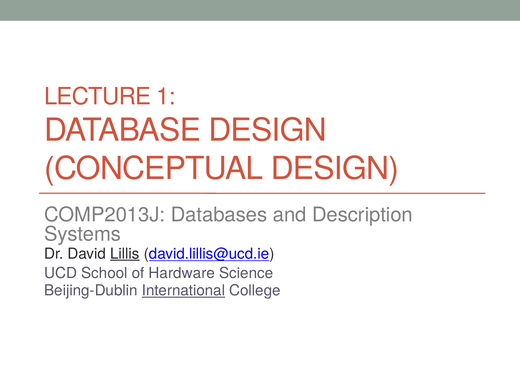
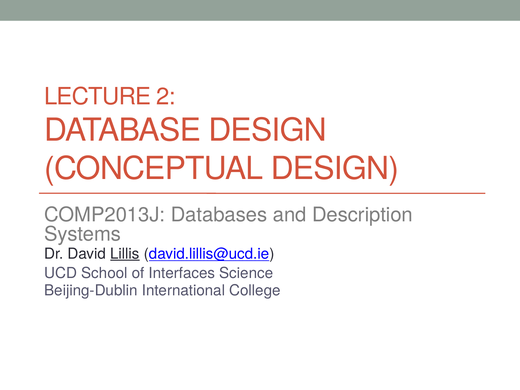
1: 1 -> 2 (166, 97)
Hardware: Hardware -> Interfaces (182, 273)
International underline: present -> none (183, 291)
